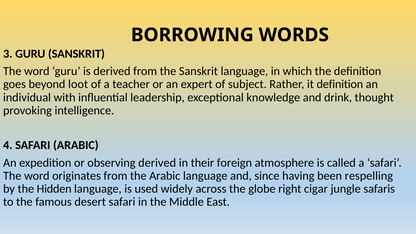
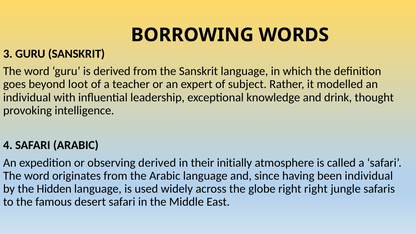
it definition: definition -> modelled (340, 84)
foreign: foreign -> initially (234, 163)
been respelling: respelling -> individual (369, 176)
right cigar: cigar -> right (316, 189)
